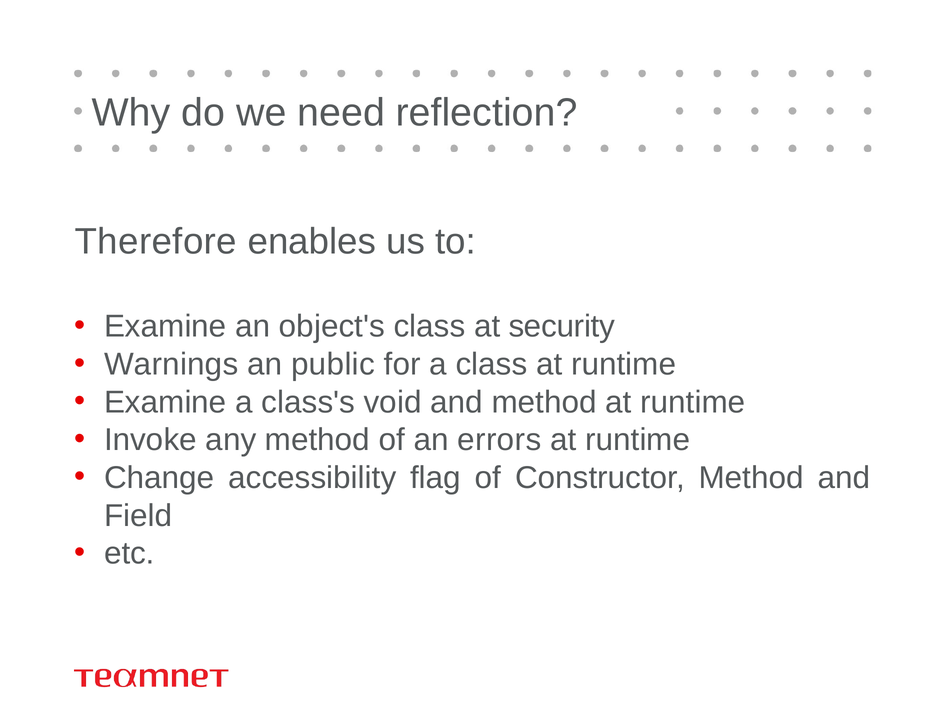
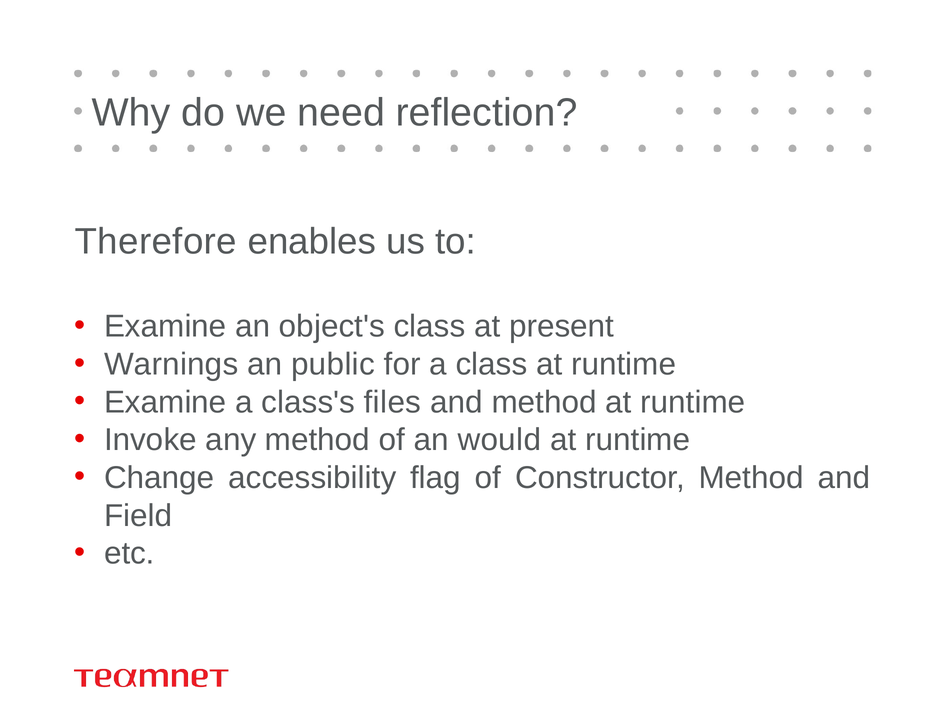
security: security -> present (562, 326)
void: void -> files (392, 402)
errors: errors -> would (499, 440)
